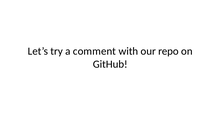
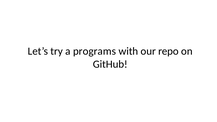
comment: comment -> programs (94, 51)
